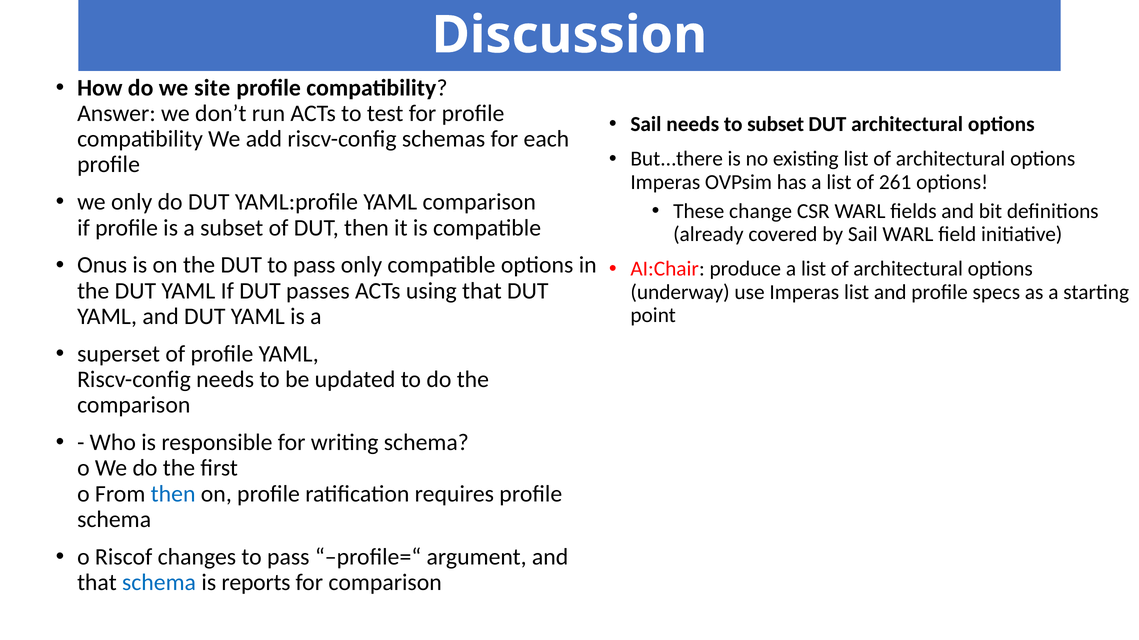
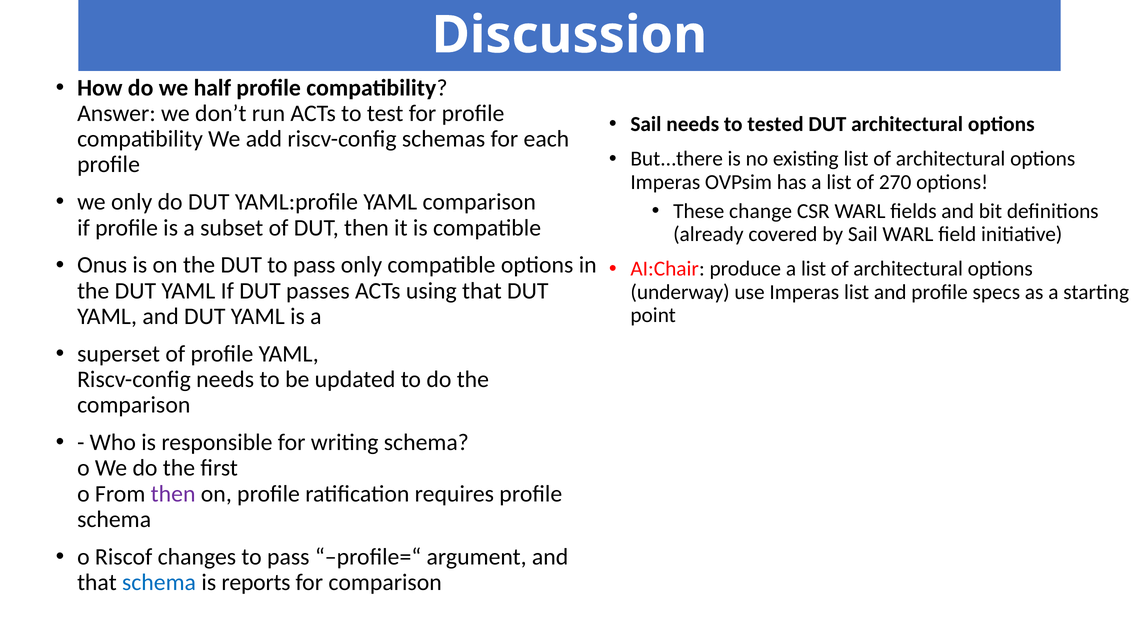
site: site -> half (212, 88)
to subset: subset -> tested (776, 124)
261: 261 -> 270 (895, 182)
then colour: blue -> purple (173, 494)
